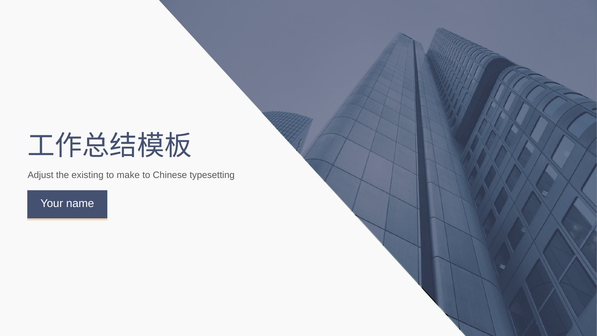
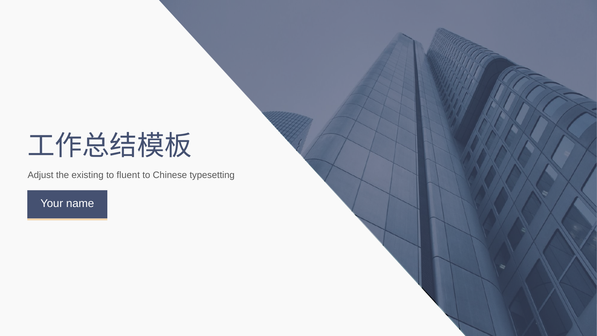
make: make -> fluent (128, 175)
